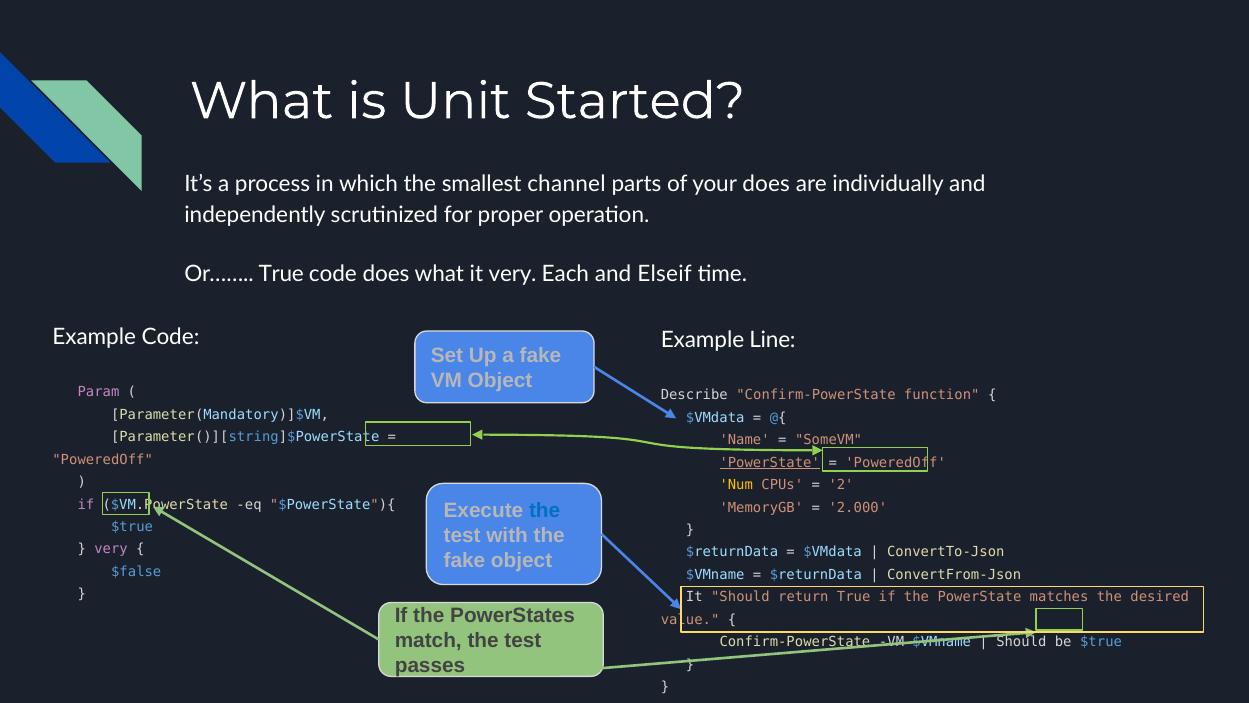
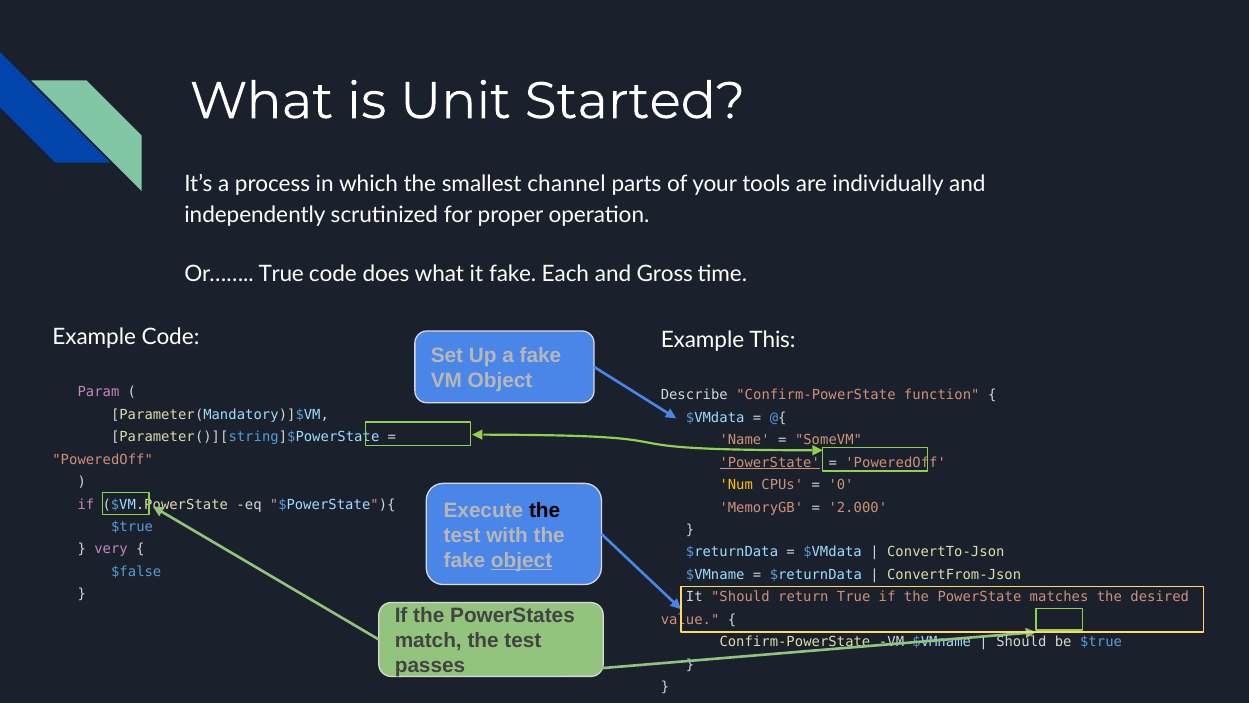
your does: does -> tools (766, 184)
it very: very -> fake (513, 274)
Elseif: Elseif -> Gross (665, 274)
Line: Line -> This (772, 340)
2: 2 -> 0 (841, 485)
the colour: blue -> black (545, 510)
object underline: none -> present (522, 560)
